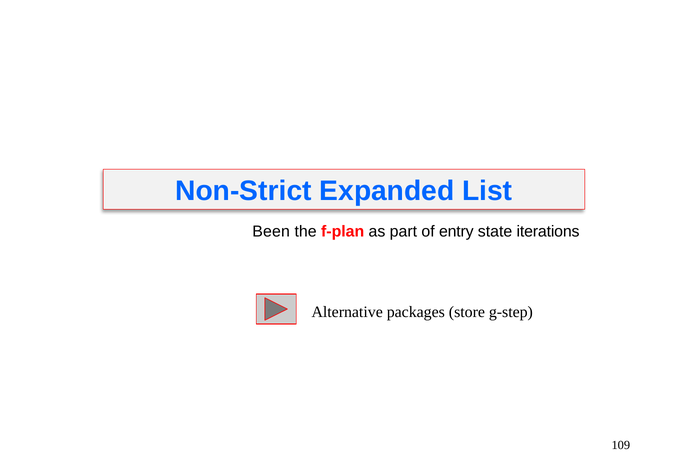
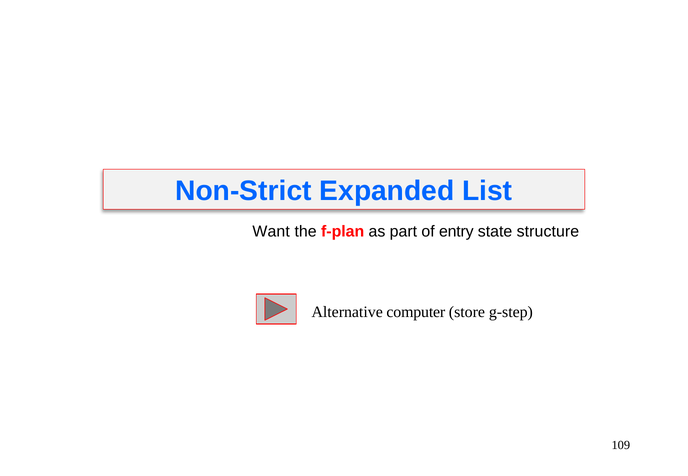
Been: Been -> Want (271, 232)
iterations: iterations -> structure (548, 232)
packages: packages -> computer (416, 312)
